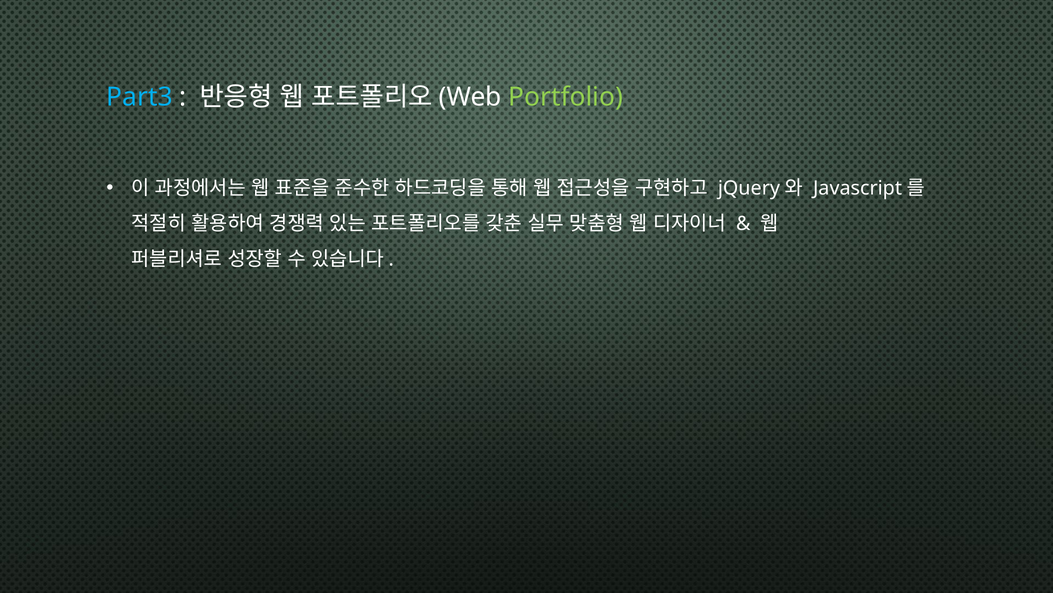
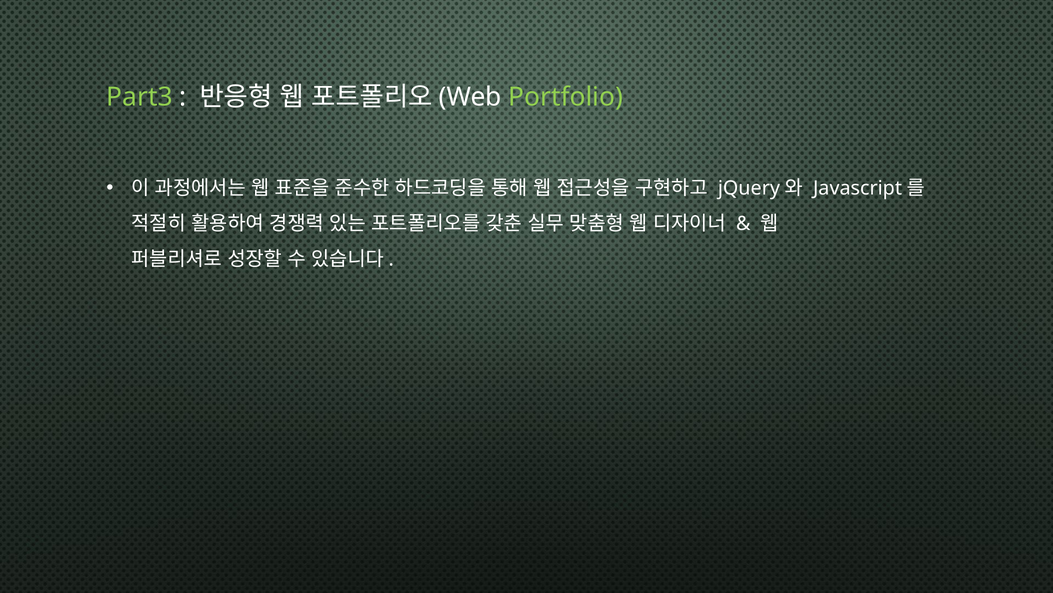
Part3 colour: light blue -> light green (140, 97)
